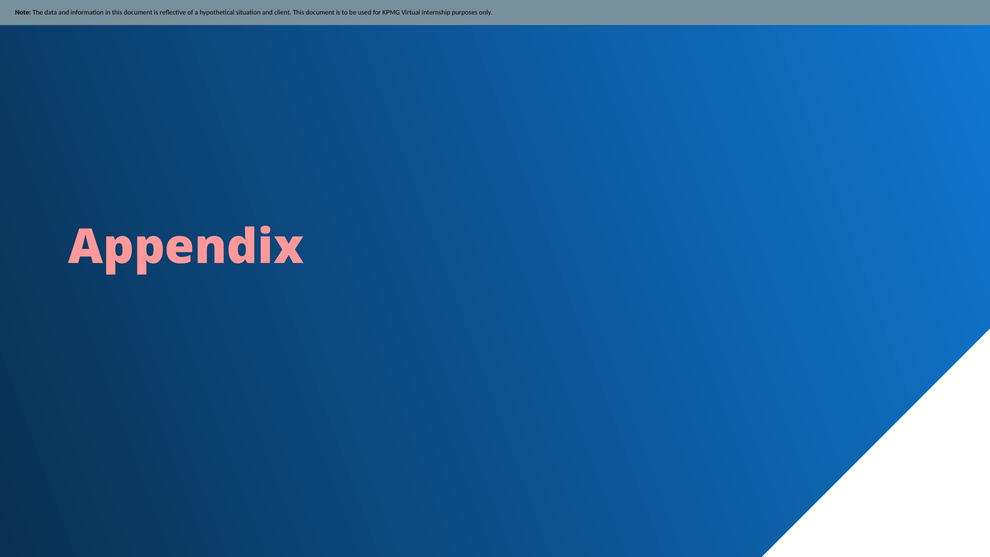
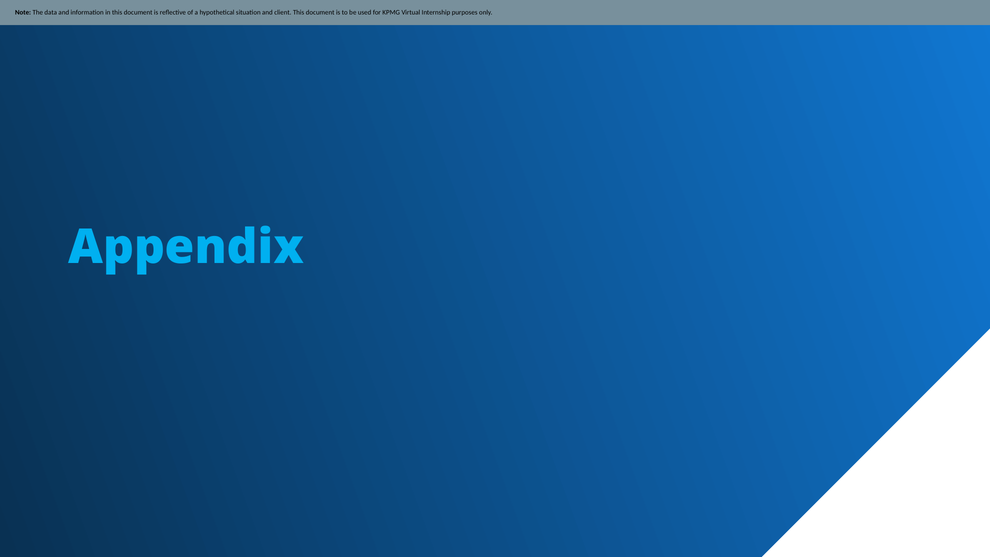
Appendix colour: pink -> light blue (186, 247)
